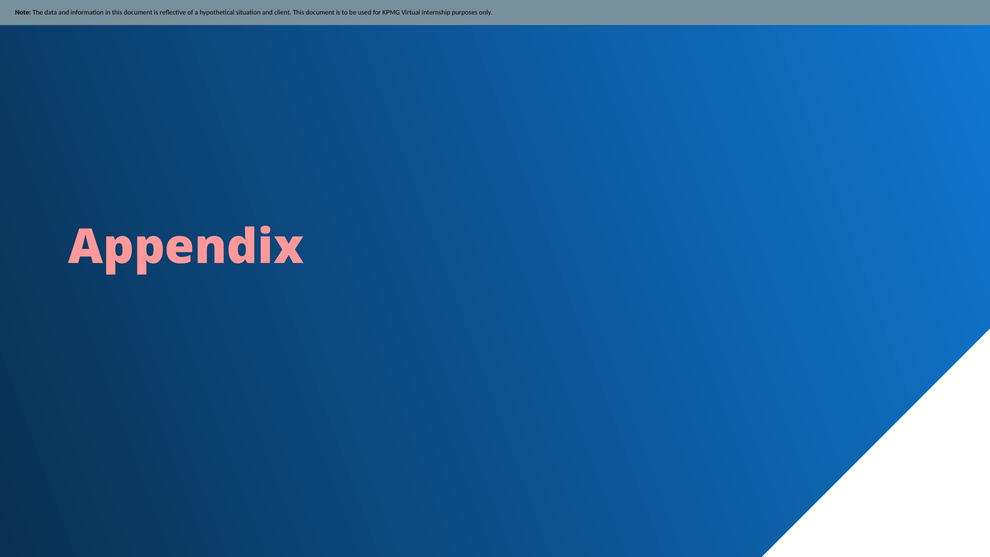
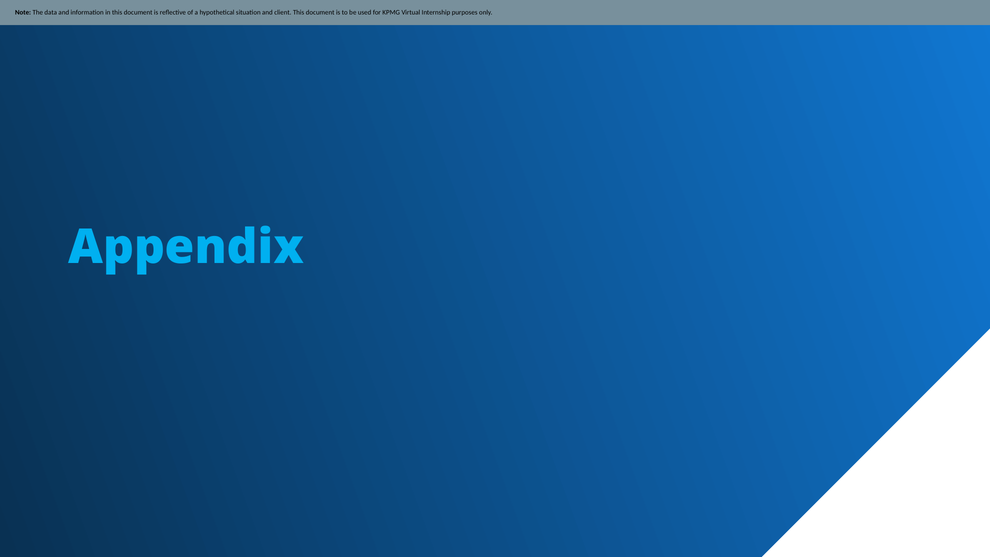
Appendix colour: pink -> light blue (186, 247)
